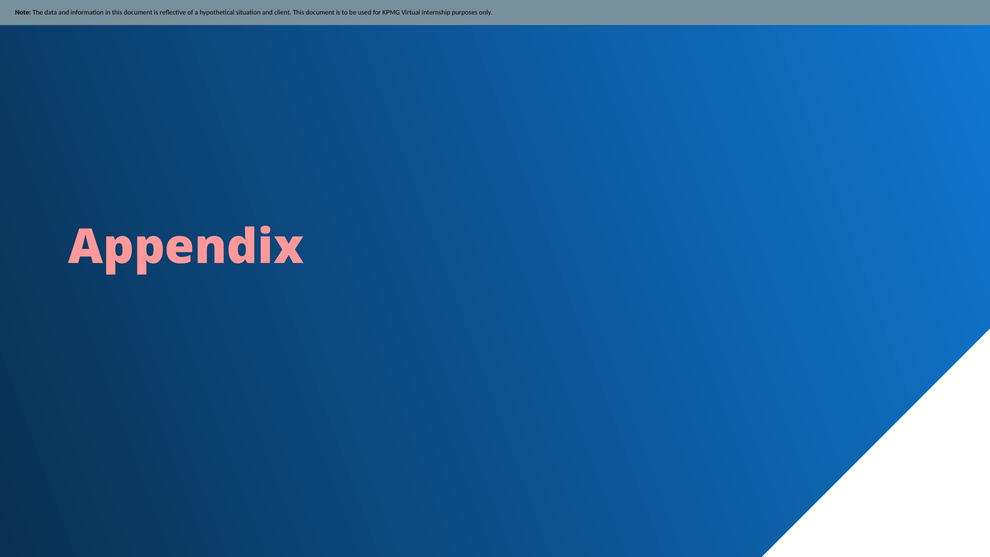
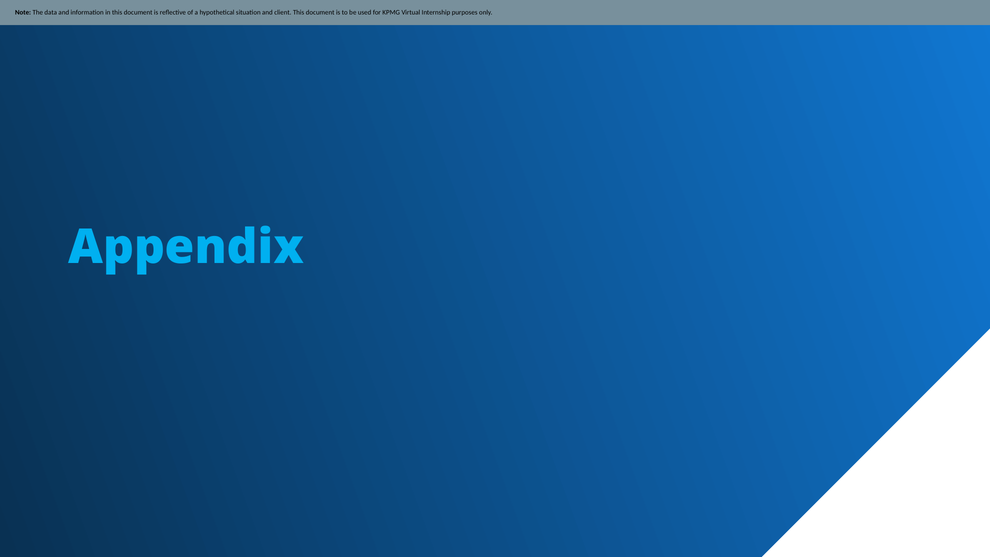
Appendix colour: pink -> light blue (186, 247)
